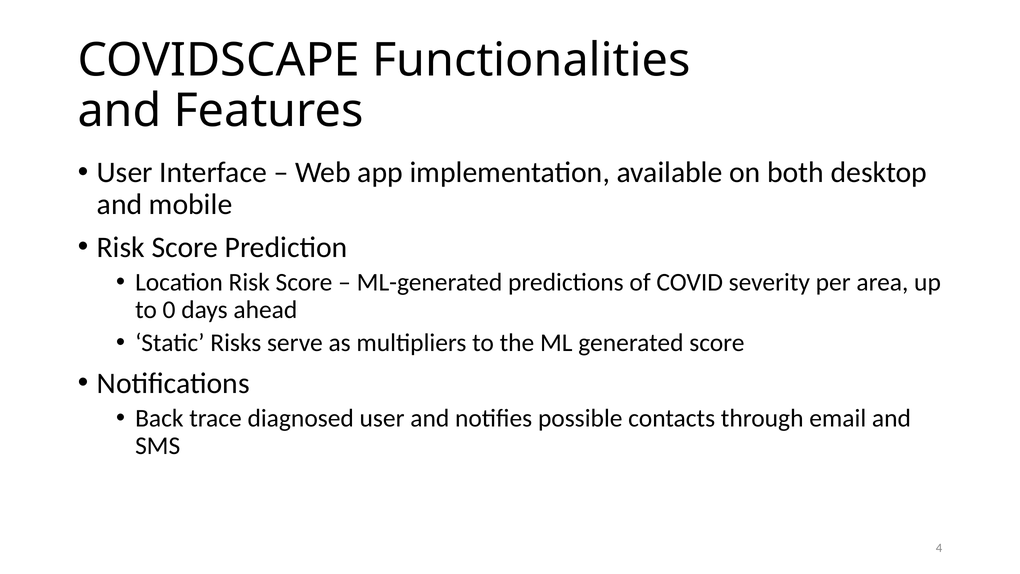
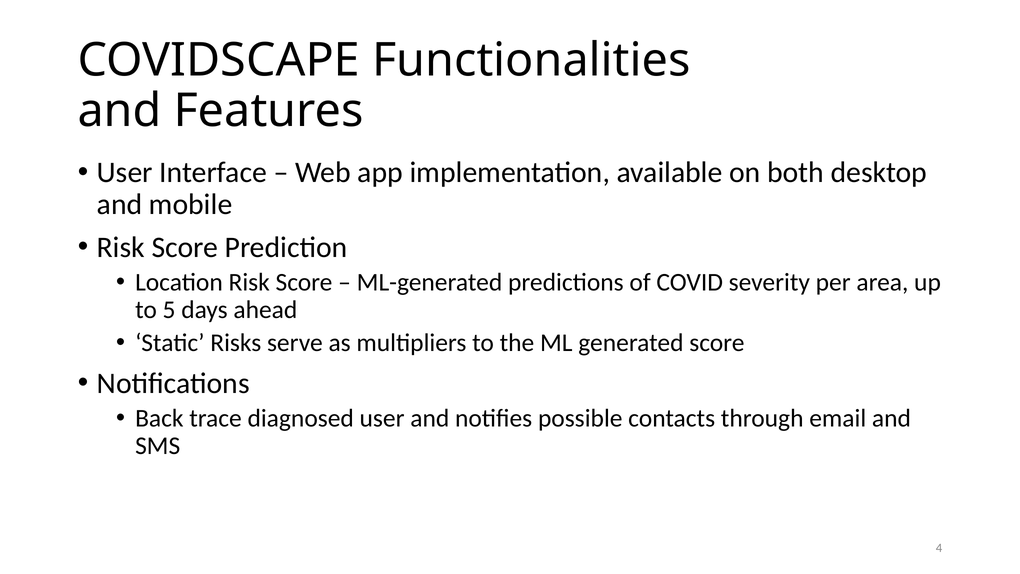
0: 0 -> 5 (169, 310)
